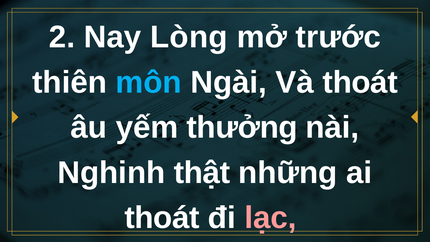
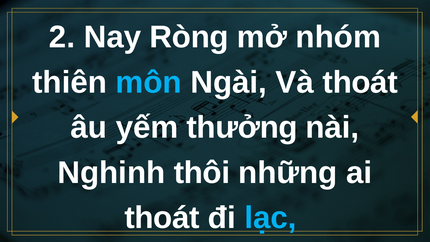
Lòng: Lòng -> Ròng (189, 37)
trước: trước -> nhóm (338, 37)
thật: thật -> thôi (202, 173)
lạc colour: pink -> light blue (271, 218)
